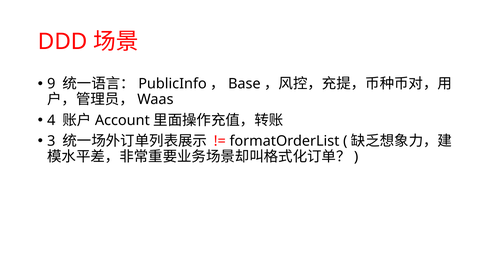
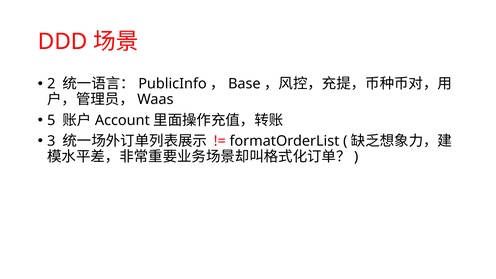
9: 9 -> 2 (51, 84)
4: 4 -> 5 (51, 120)
